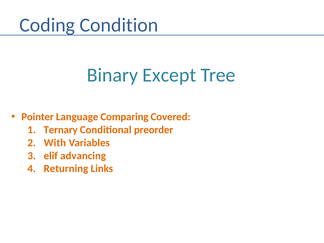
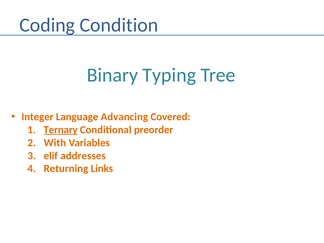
Except: Except -> Typing (169, 75)
Pointer: Pointer -> Integer (37, 117)
Comparing: Comparing -> Advancing (124, 117)
Ternary underline: none -> present (61, 130)
advancing: advancing -> addresses (83, 156)
